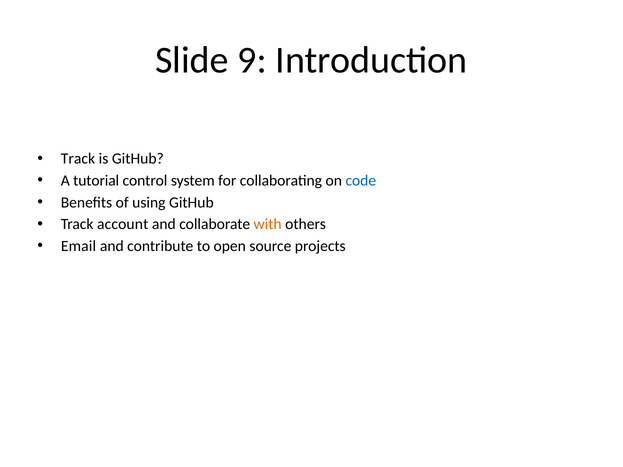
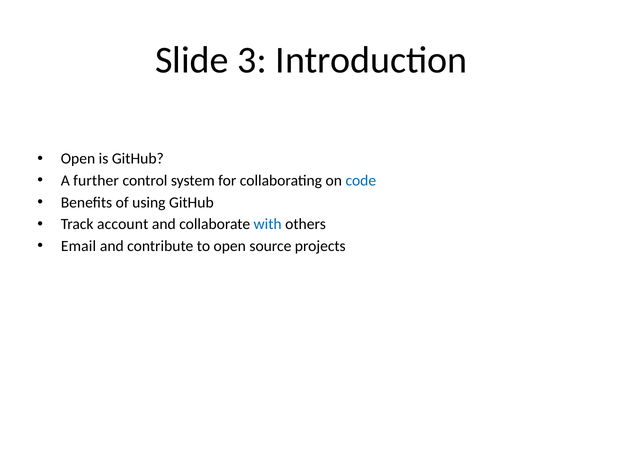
9: 9 -> 3 (252, 60)
Track: Track -> Open (78, 159)
tutorial: tutorial -> further (96, 181)
with colour: orange -> blue (268, 224)
